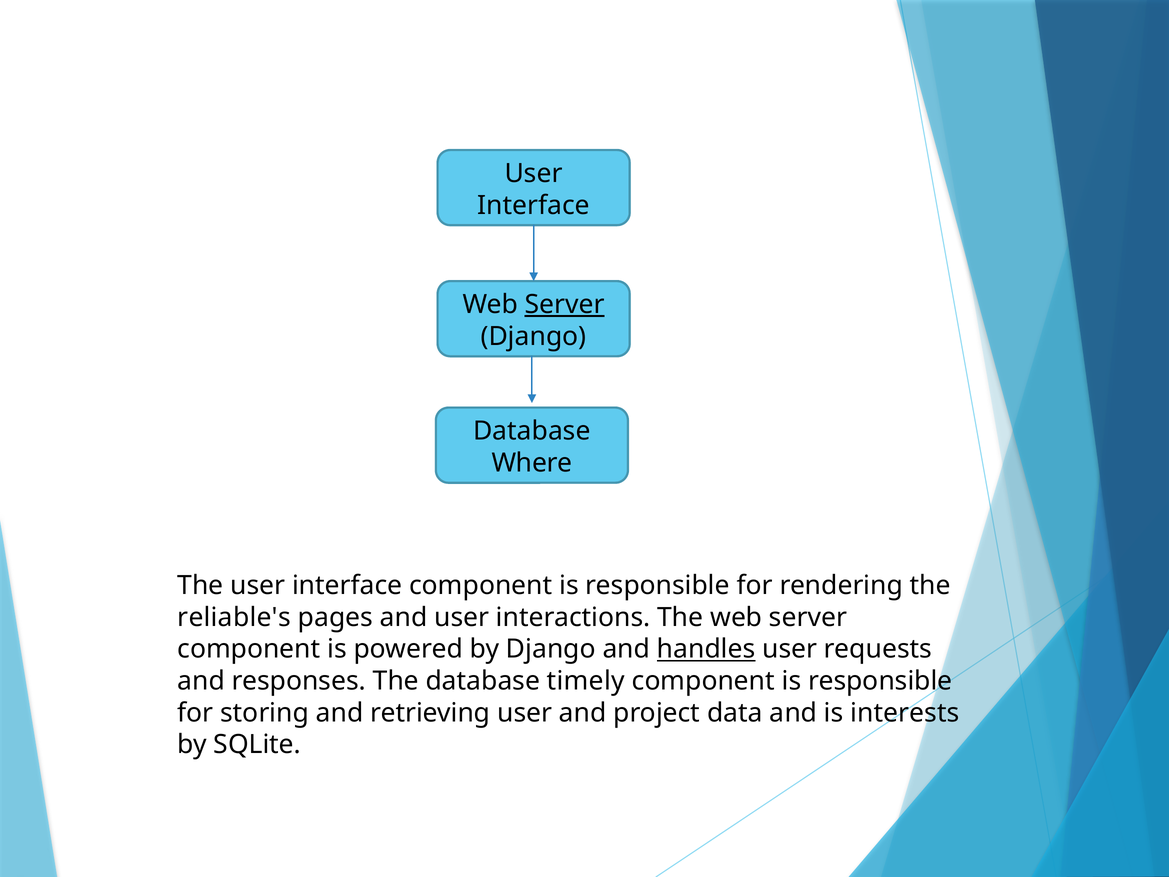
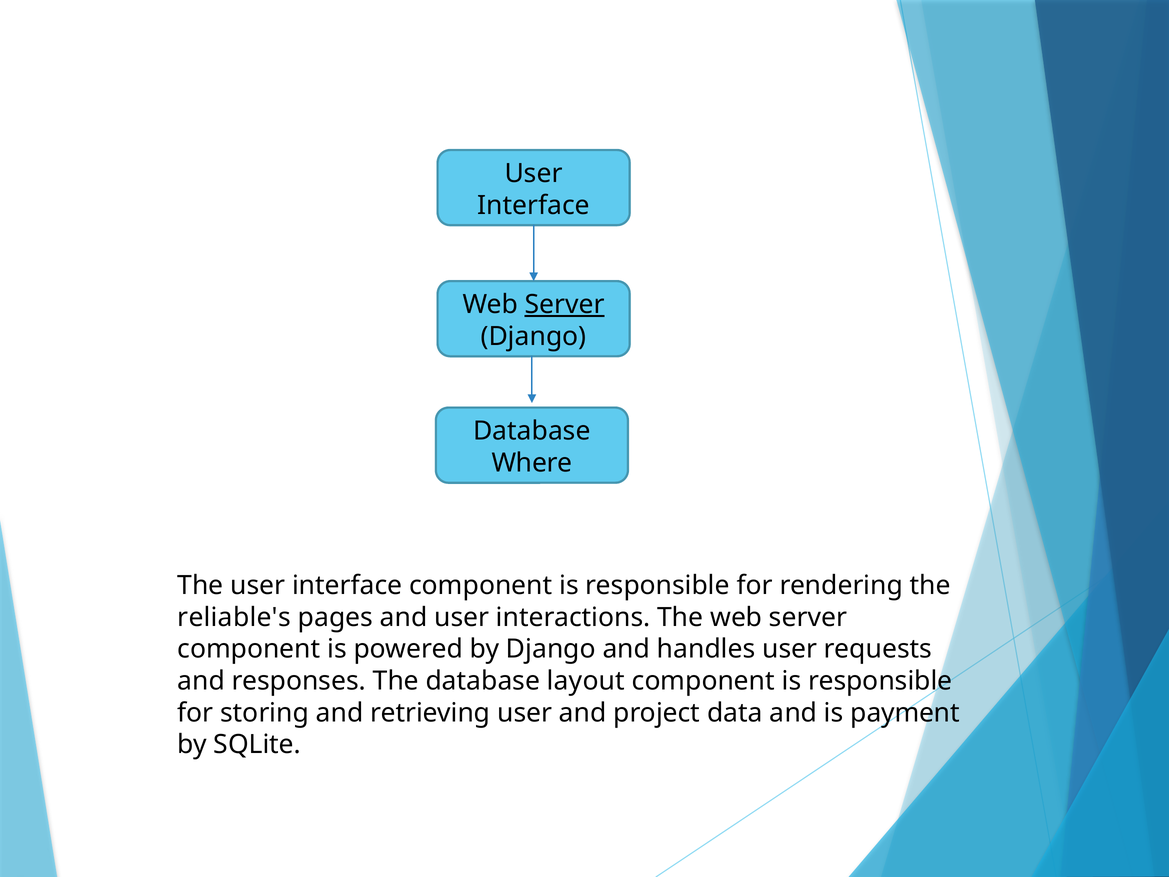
handles underline: present -> none (706, 649)
timely: timely -> layout (586, 681)
interests: interests -> payment (905, 713)
